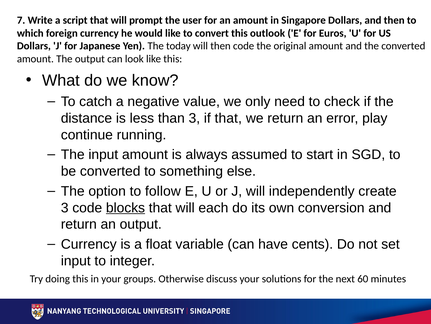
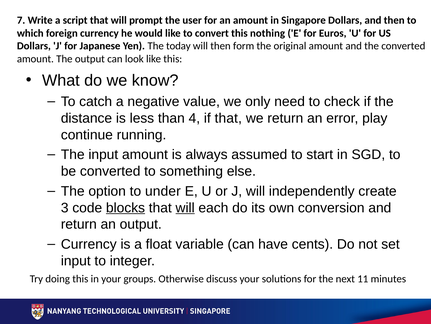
outlook: outlook -> nothing (268, 33)
then code: code -> form (244, 46)
than 3: 3 -> 4 (194, 118)
follow: follow -> under (163, 191)
will underline: none -> present (185, 207)
60: 60 -> 11 (363, 278)
